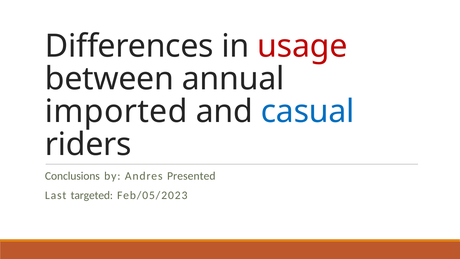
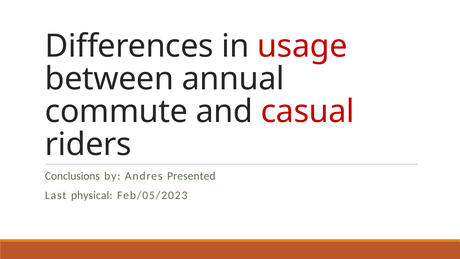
imported: imported -> commute (116, 112)
casual colour: blue -> red (308, 112)
targeted: targeted -> physical (92, 195)
